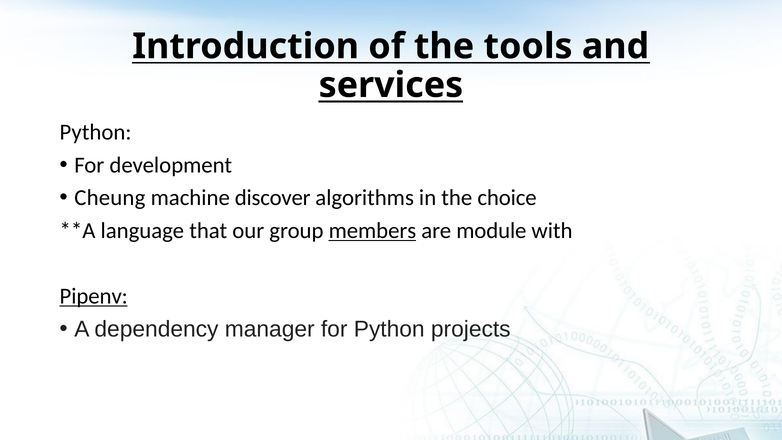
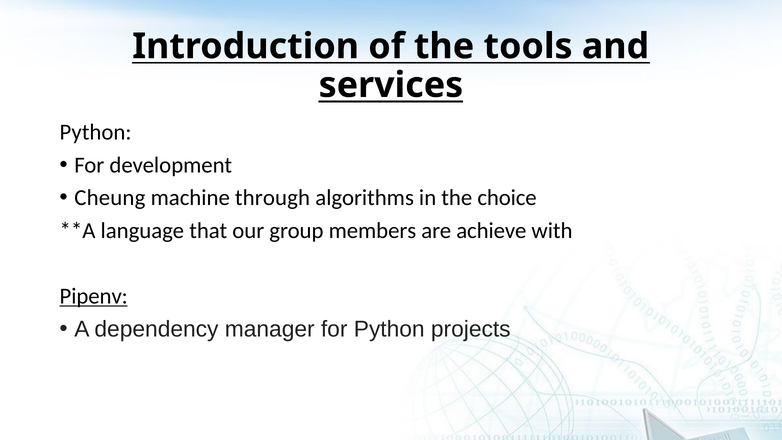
discover: discover -> through (273, 198)
members underline: present -> none (372, 231)
module: module -> achieve (491, 231)
